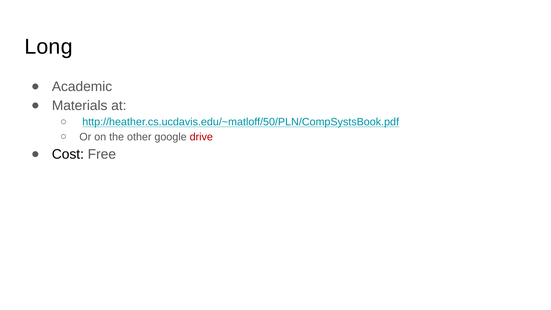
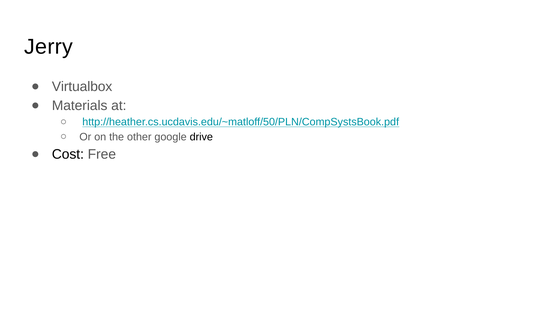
Long: Long -> Jerry (49, 47)
Academic: Academic -> Virtualbox (82, 87)
drive colour: red -> black (201, 137)
